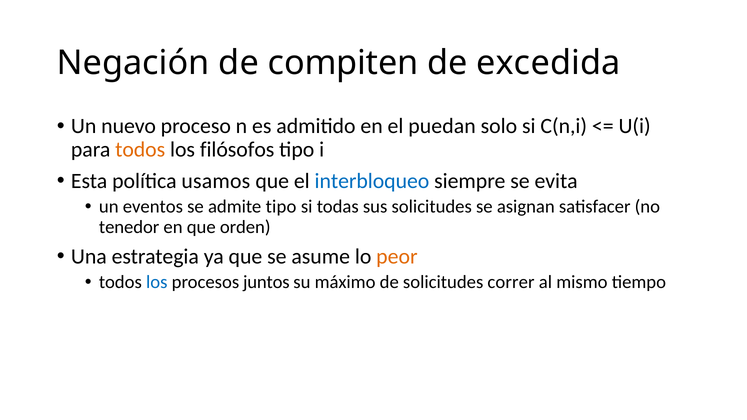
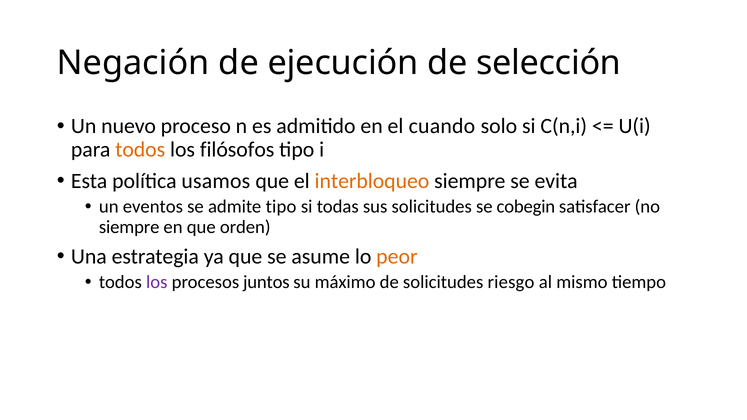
compiten: compiten -> ejecución (343, 63)
excedida: excedida -> selección (549, 63)
puedan: puedan -> cuando (442, 126)
interbloqueo colour: blue -> orange (372, 181)
asignan: asignan -> cobegin (526, 207)
tenedor: tenedor -> siempre (129, 227)
los colour: blue -> purple (157, 282)
correr: correr -> riesgo (511, 282)
